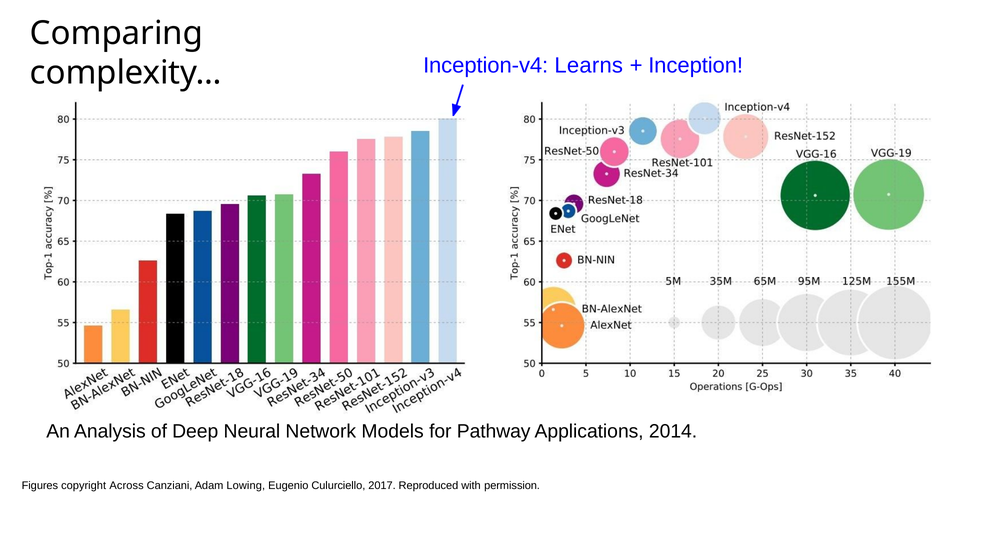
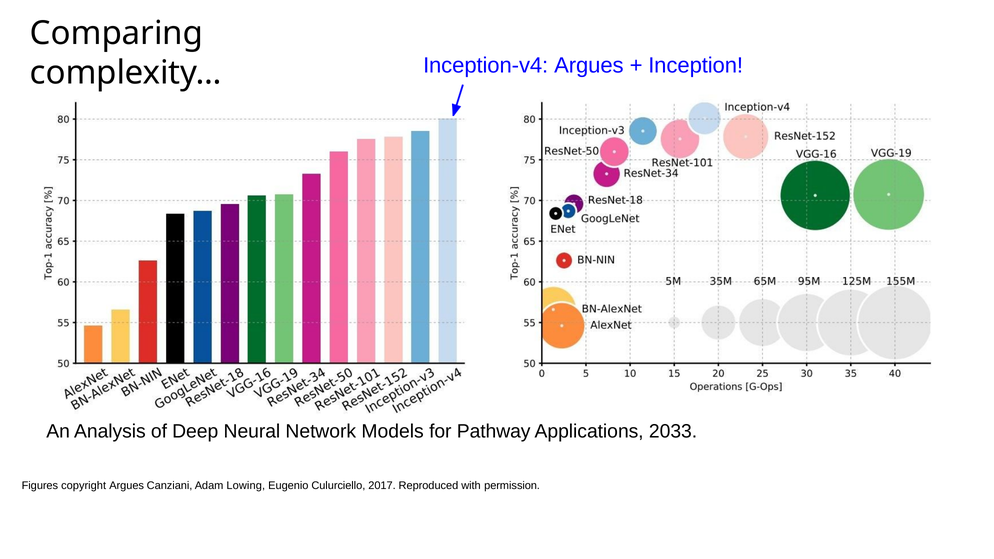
Inception-v4 Learns: Learns -> Argues (589, 66)
2014: 2014 -> 2033 (673, 432)
copyright Across: Across -> Argues (127, 486)
